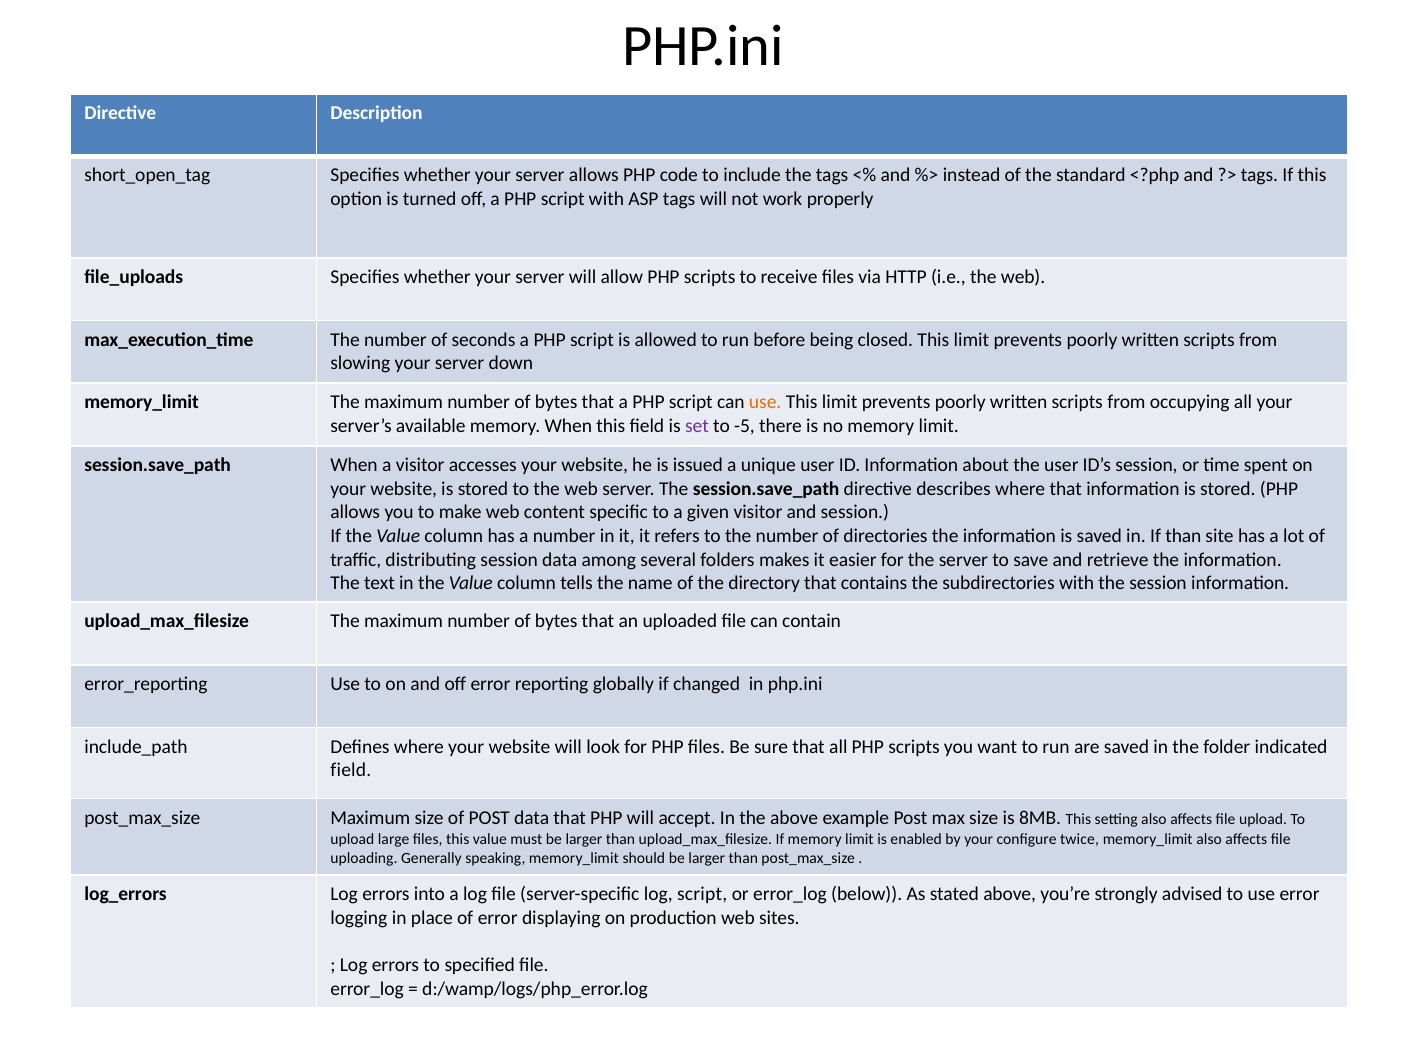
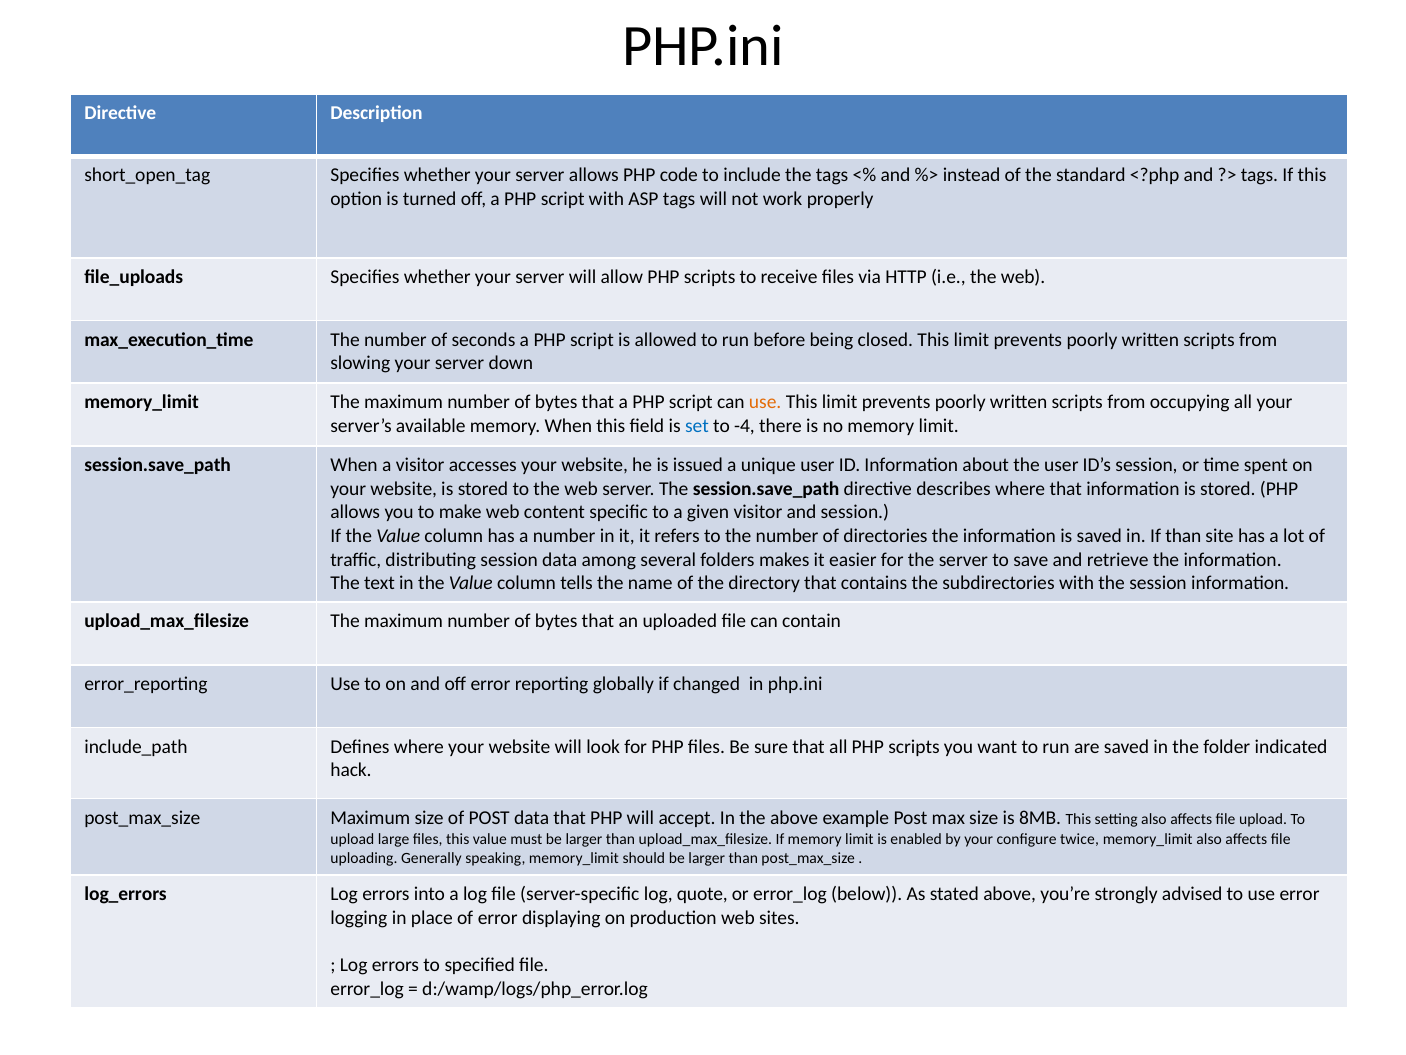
set colour: purple -> blue (697, 426)
-5: -5 -> -4 (744, 426)
field: field -> hack (351, 770)
log script: script -> quote (702, 894)
